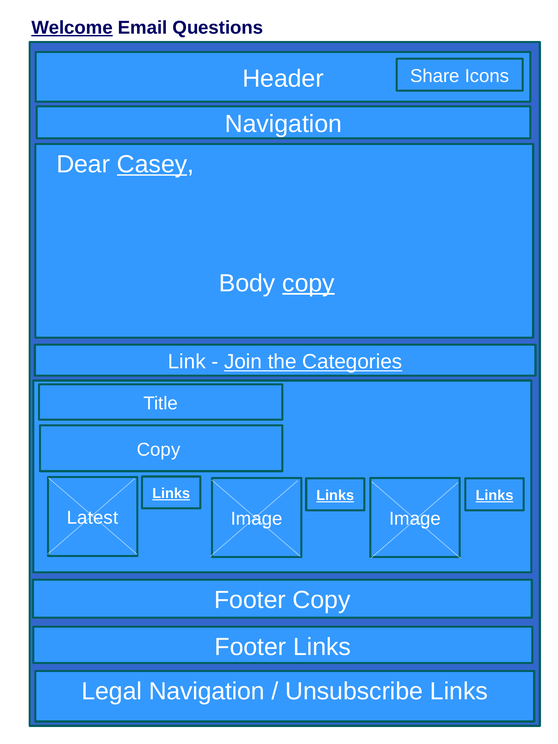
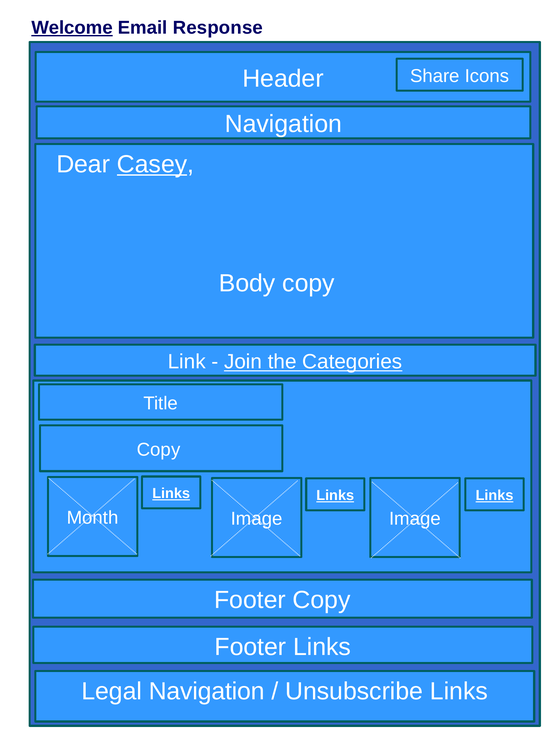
Questions: Questions -> Response (218, 28)
copy underline: present -> none (308, 283)
Latest: Latest -> Month (93, 518)
